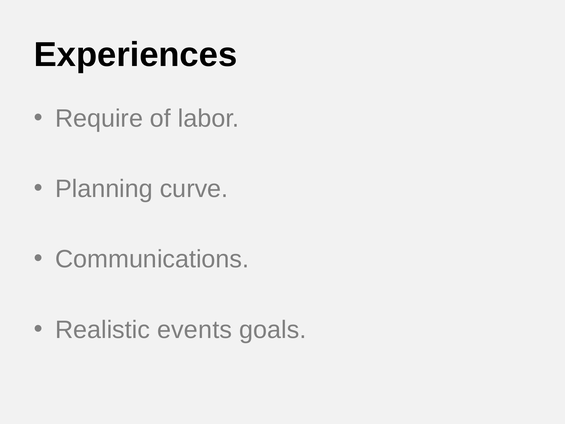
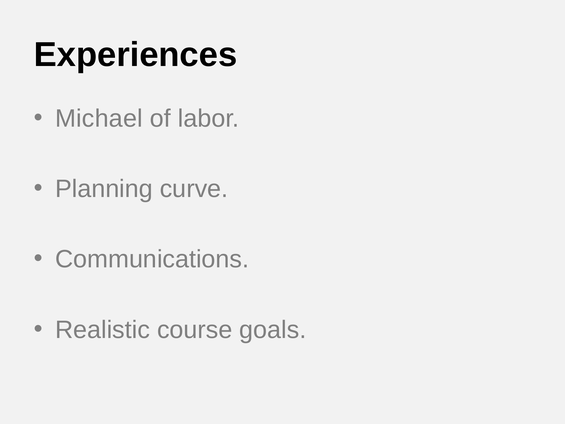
Require: Require -> Michael (99, 119)
events: events -> course (195, 330)
